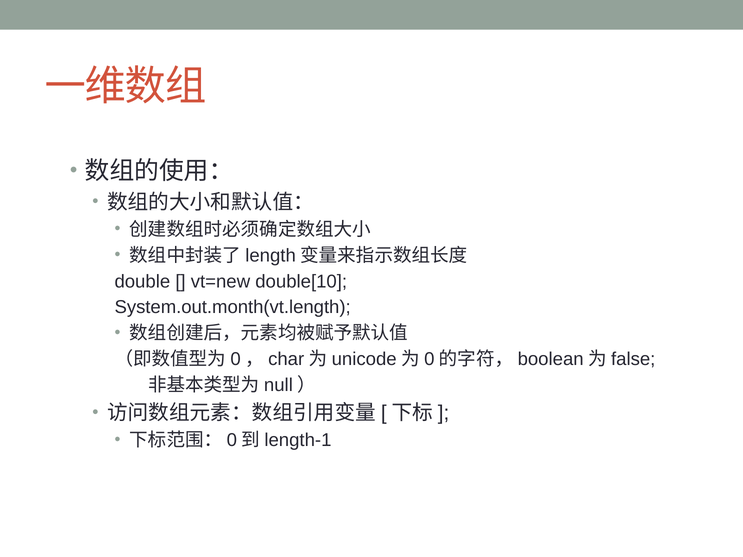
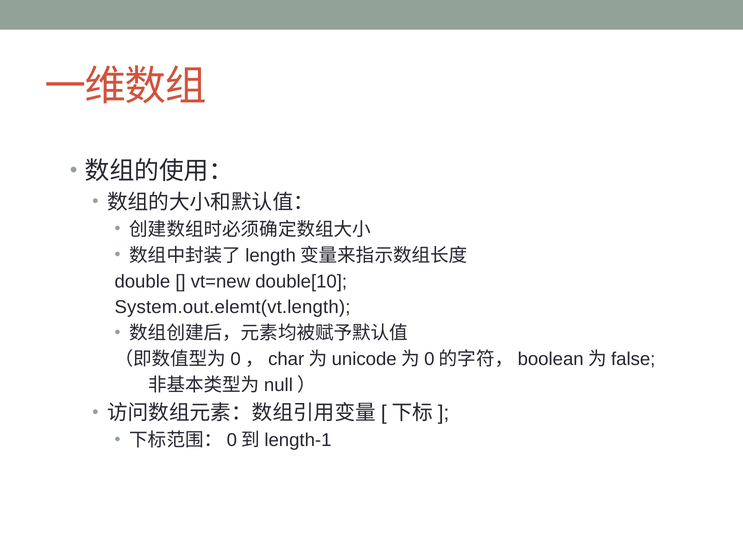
System.out.month(vt.length: System.out.month(vt.length -> System.out.elemt(vt.length (233, 308)
